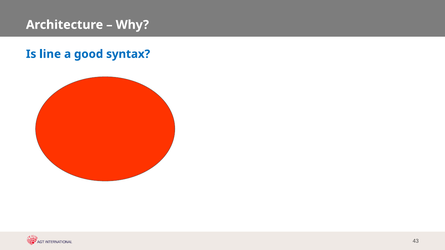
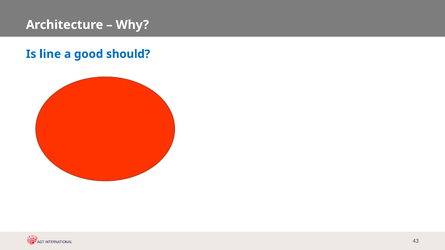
syntax: syntax -> should (128, 54)
